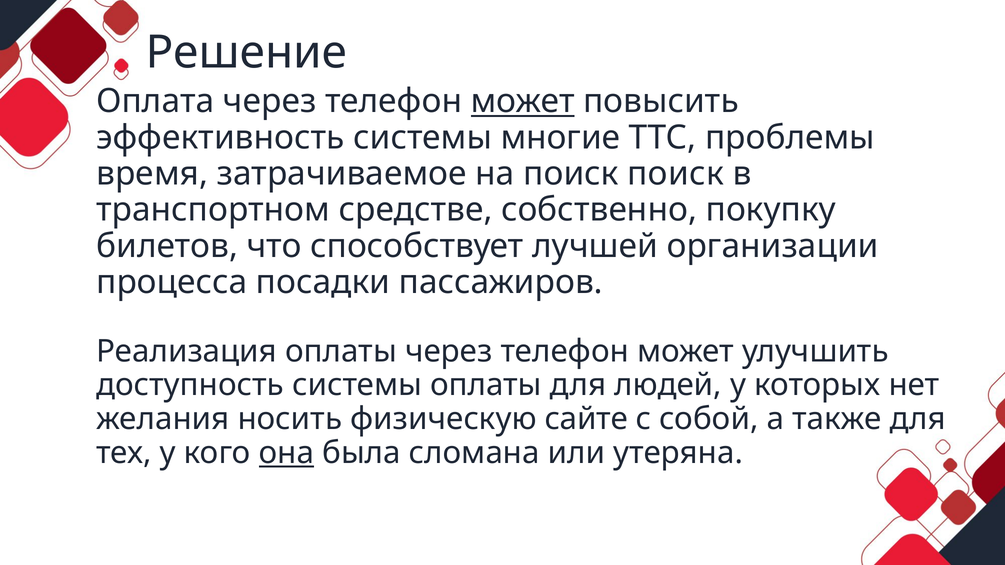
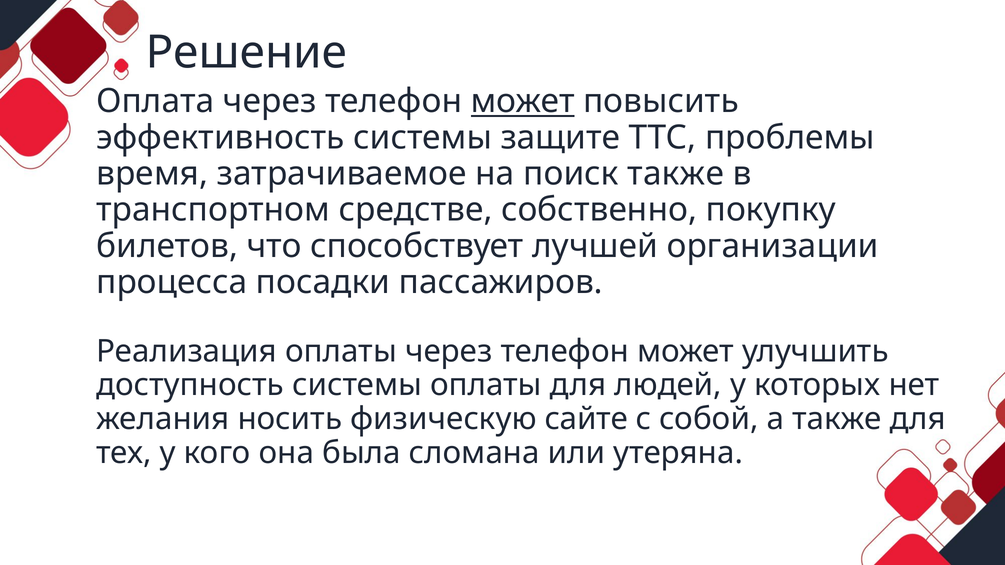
многие: многие -> защите (560, 138)
поиск поиск: поиск -> также (676, 174)
она underline: present -> none (286, 453)
